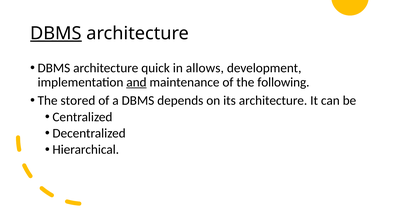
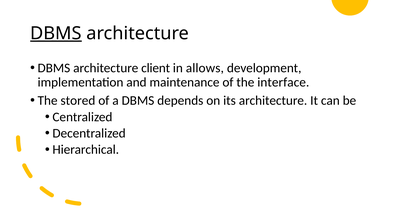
quick: quick -> client (156, 68)
and underline: present -> none (136, 82)
following: following -> interface (283, 82)
